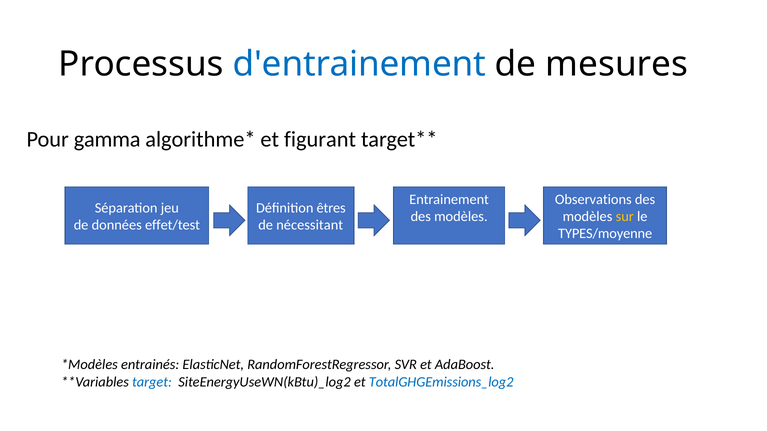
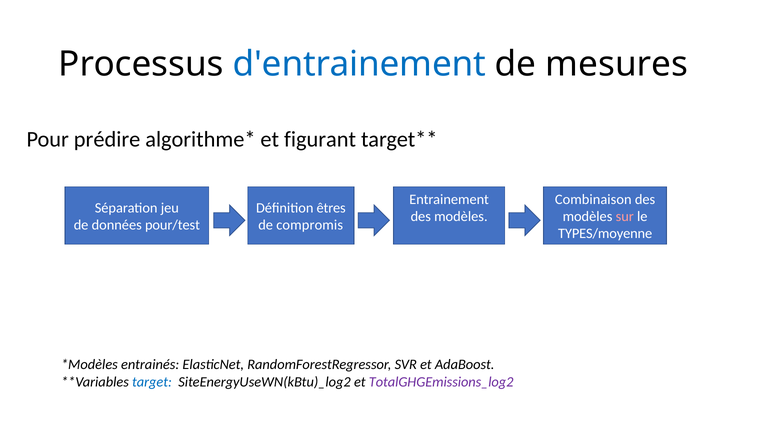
gamma: gamma -> prédire (107, 139)
Observations: Observations -> Combinaison (593, 199)
sur colour: yellow -> pink (625, 217)
nécessitant: nécessitant -> compromis (310, 225)
effet/test: effet/test -> pour/test (172, 225)
TotalGHGEmissions_log2 colour: blue -> purple (441, 382)
